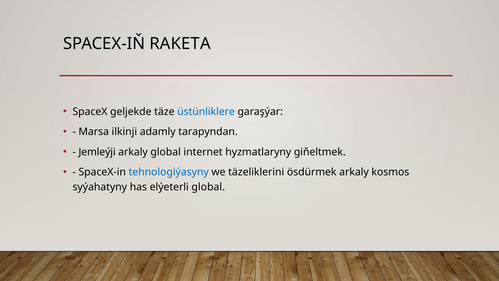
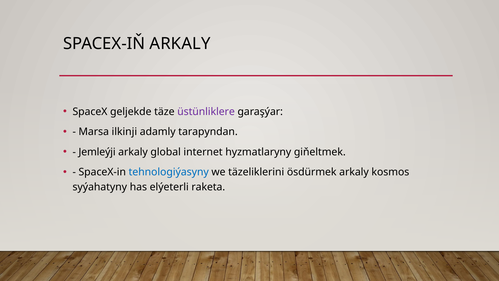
SPACEX-IŇ RAKETA: RAKETA -> ARKALY (180, 44)
üstünliklere colour: blue -> purple (206, 112)
elýeterli global: global -> raketa (208, 187)
